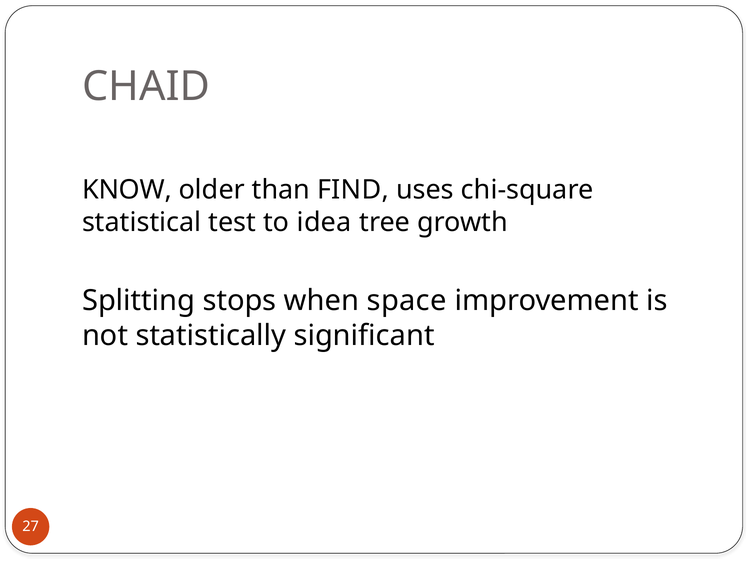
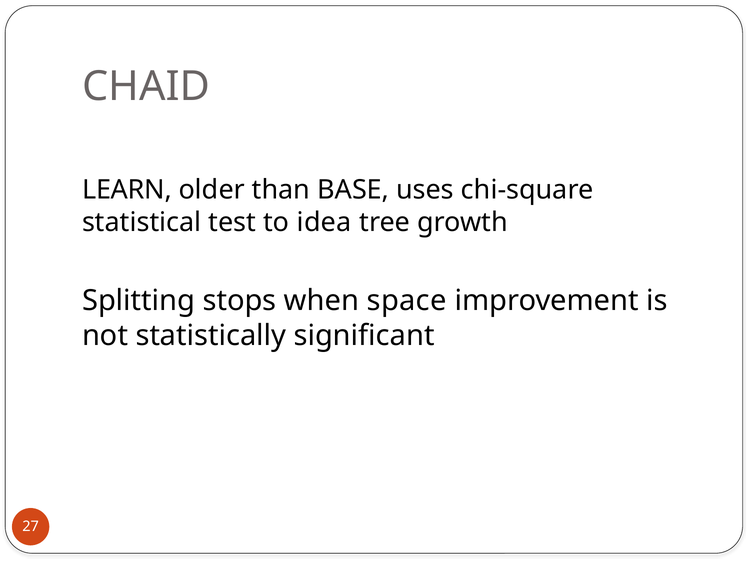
KNOW: KNOW -> LEARN (127, 190)
FIND: FIND -> BASE (353, 190)
